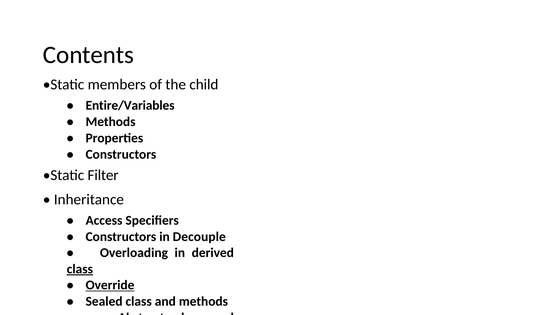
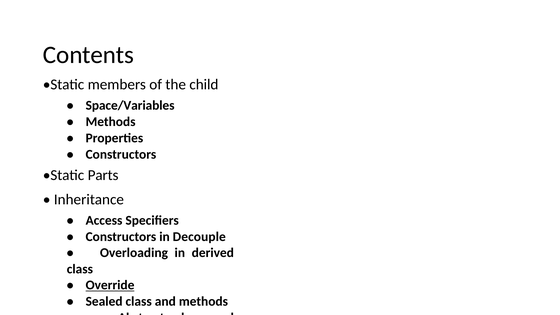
Entire/Variables: Entire/Variables -> Space/Variables (130, 106)
Filter: Filter -> Parts (103, 176)
class underline: present -> none (80, 269)
